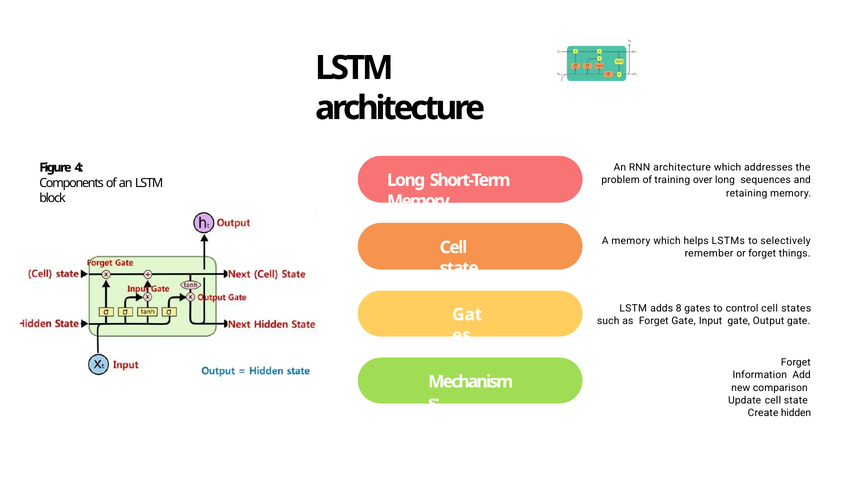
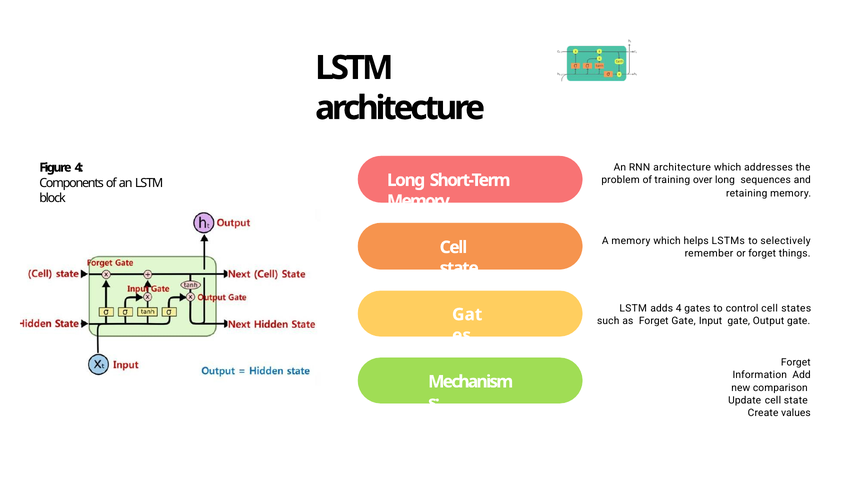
adds 8: 8 -> 4 (679, 308)
hidden: hidden -> values (796, 413)
